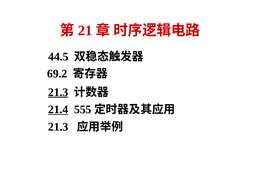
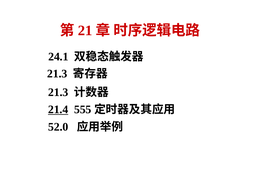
44.5: 44.5 -> 24.1 (58, 57)
69.2: 69.2 -> 21.3 (57, 74)
21.3 underline: present -> none (58, 92)
21.3: 21.3 -> 52.0 (58, 127)
